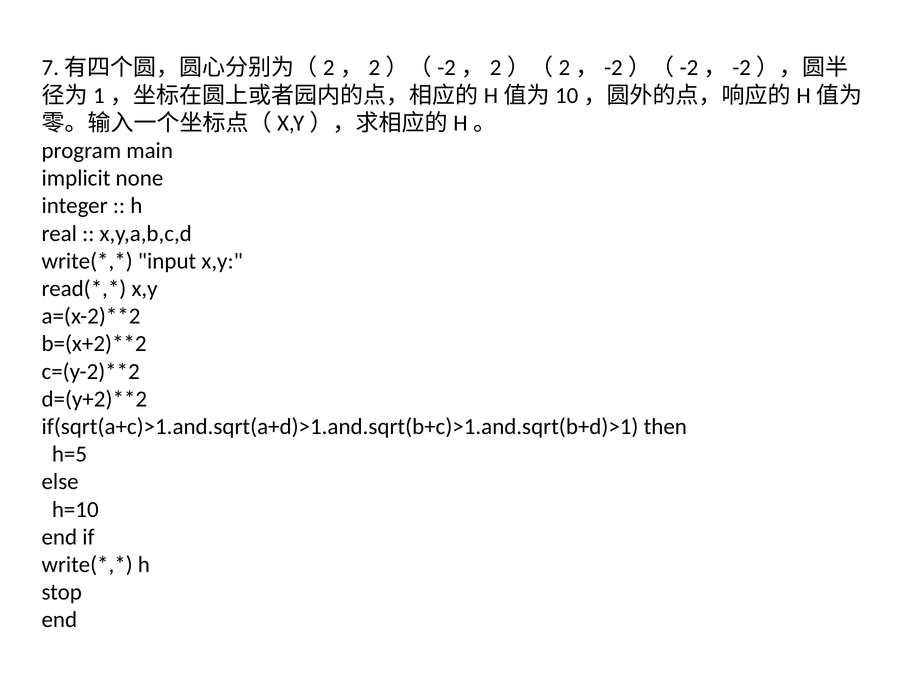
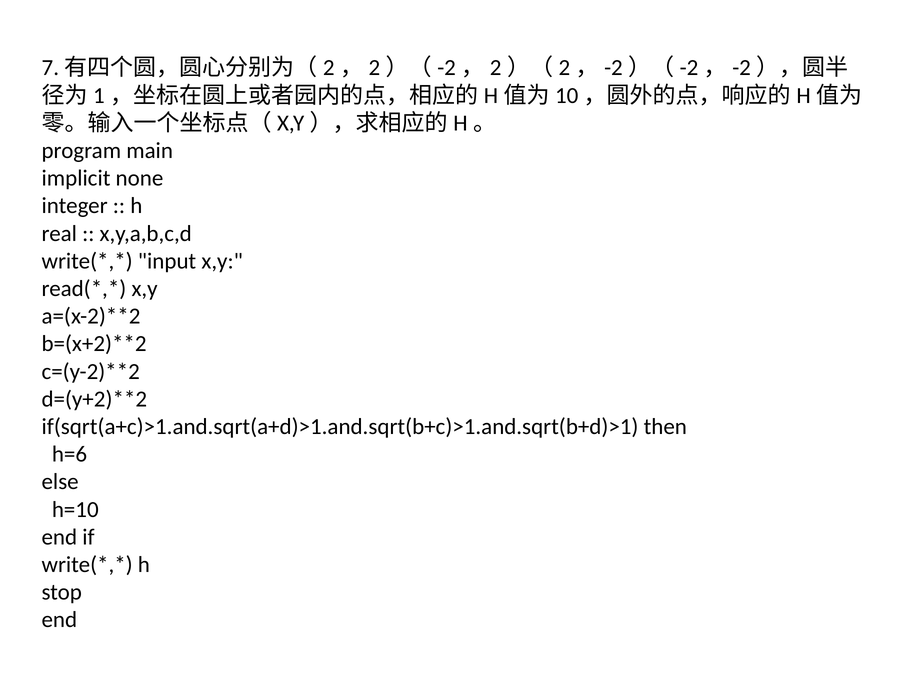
h=5: h=5 -> h=6 (69, 454)
